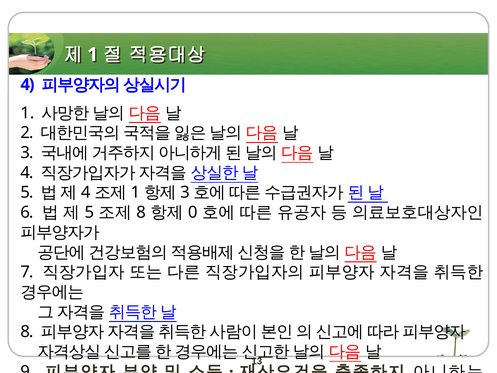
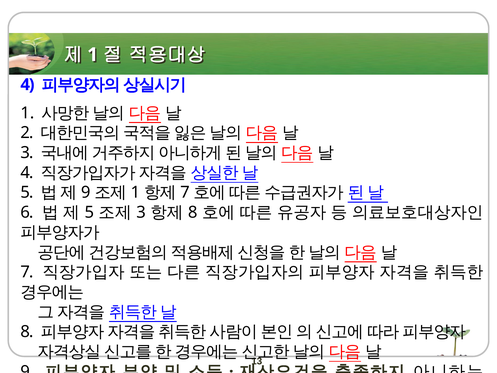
4: 4 -> 9 (86, 192)
3: 3 -> 7 (185, 192)
8: 8 -> 3 (141, 212)
0: 0 -> 8 (193, 212)
